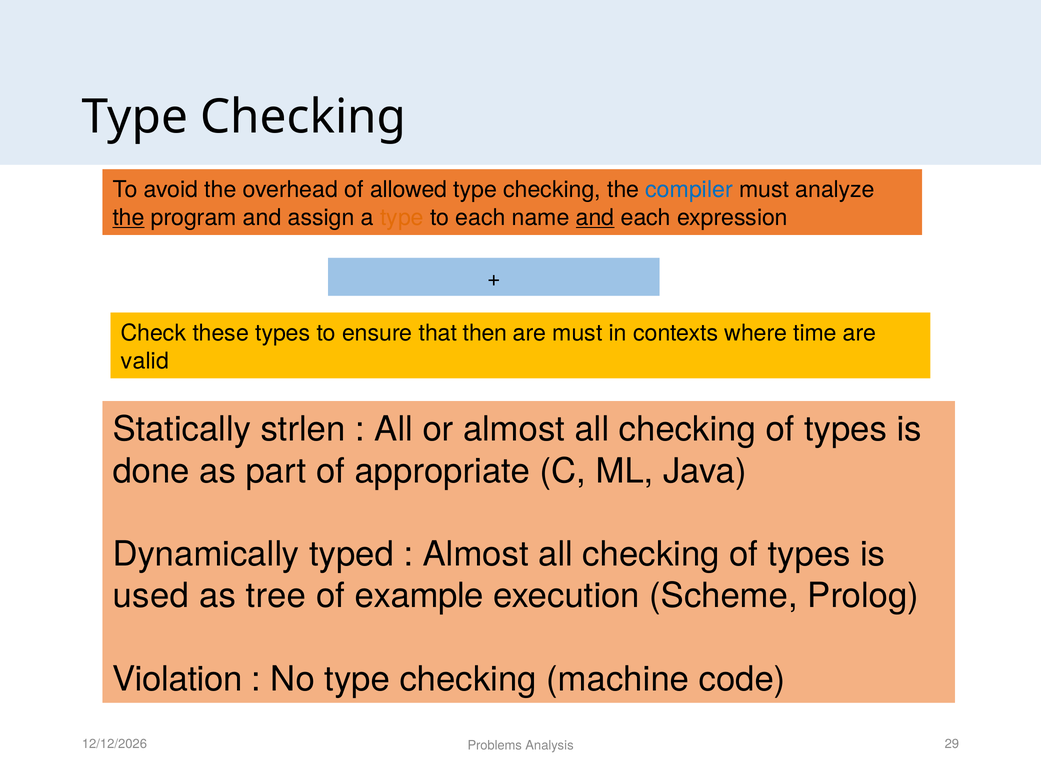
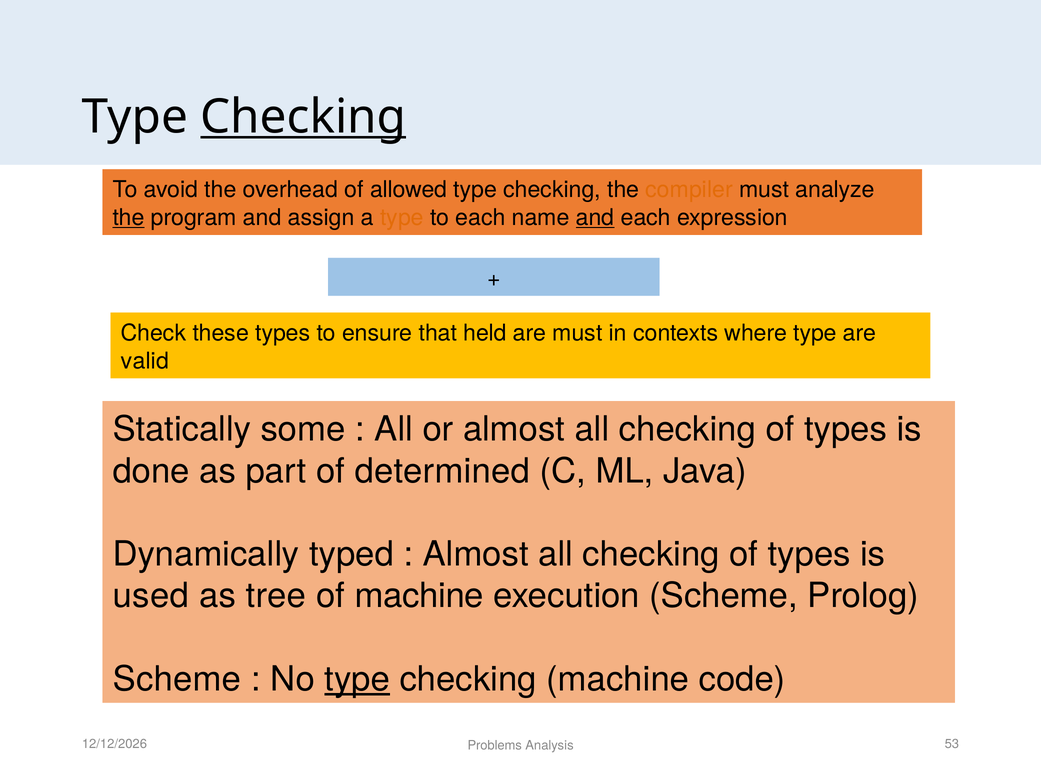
Checking underline: none -> present (303, 117)
compiler colour: blue -> orange (689, 190)
then: then -> held (485, 333)
where time: time -> type (815, 333)
strlen: strlen -> some (303, 429)
appropriate: appropriate -> determined (442, 471)
of example: example -> machine (419, 596)
Violation: Violation -> Scheme (177, 679)
type underline: none -> present (357, 679)
29: 29 -> 53 (952, 744)
